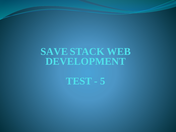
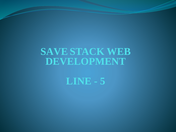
TEST: TEST -> LINE (79, 81)
